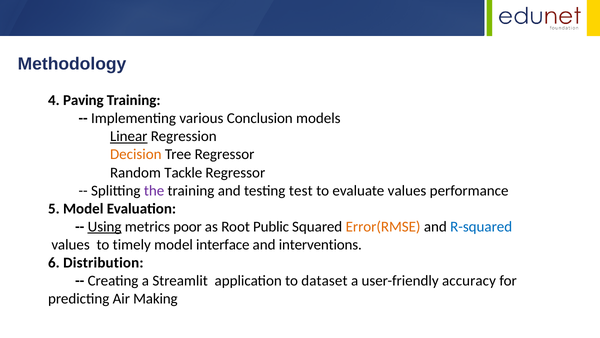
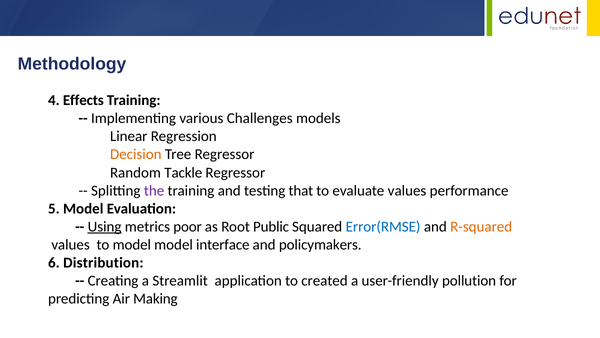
Paving: Paving -> Effects (83, 100)
Conclusion: Conclusion -> Challenges (260, 118)
Linear underline: present -> none (129, 136)
test: test -> that (301, 190)
Error(RMSE colour: orange -> blue (383, 226)
R-squared colour: blue -> orange (481, 226)
to timely: timely -> model (132, 244)
interventions: interventions -> policymakers (320, 244)
dataset: dataset -> created (324, 280)
accuracy: accuracy -> pollution (469, 280)
